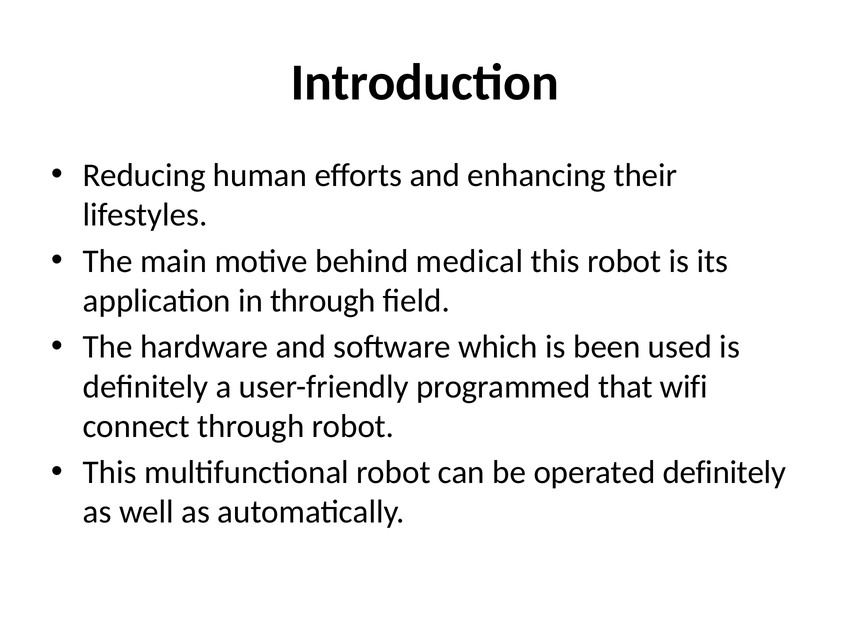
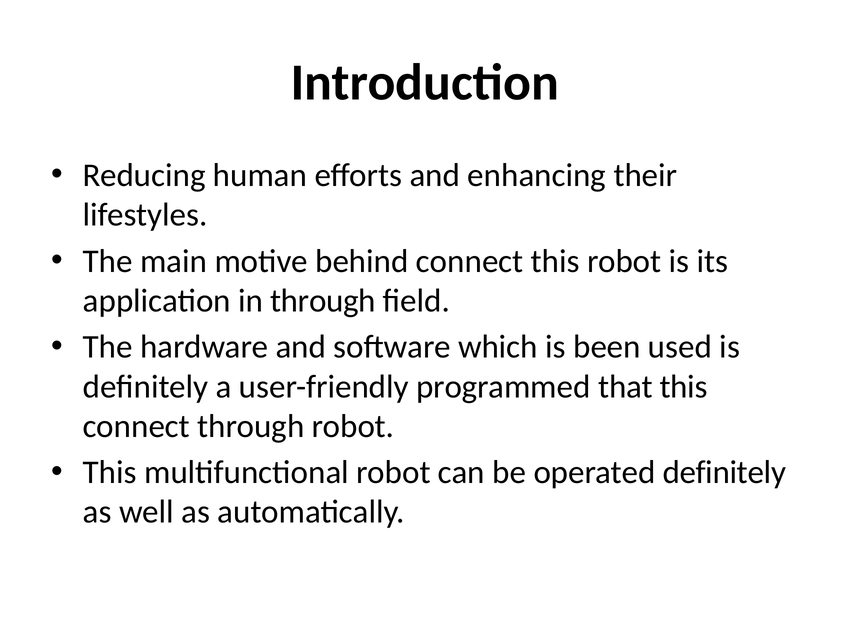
behind medical: medical -> connect (470, 261)
that wifi: wifi -> this (684, 386)
